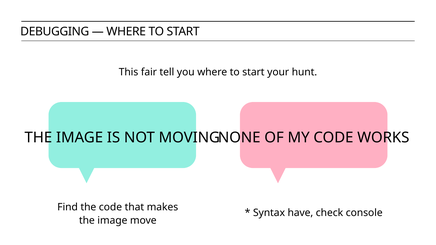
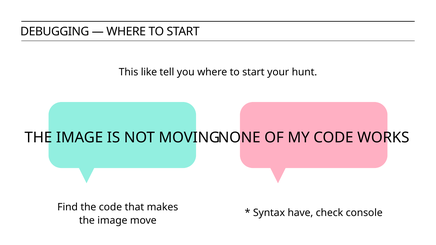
fair: fair -> like (149, 72)
